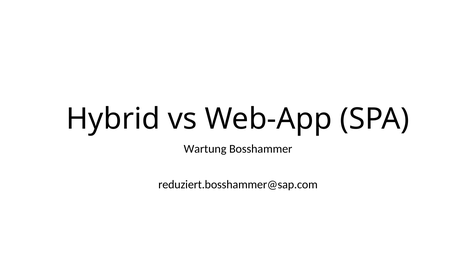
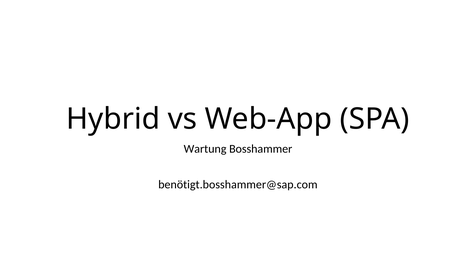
reduziert.bosshammer@sap.com: reduziert.bosshammer@sap.com -> benötigt.bosshammer@sap.com (238, 184)
